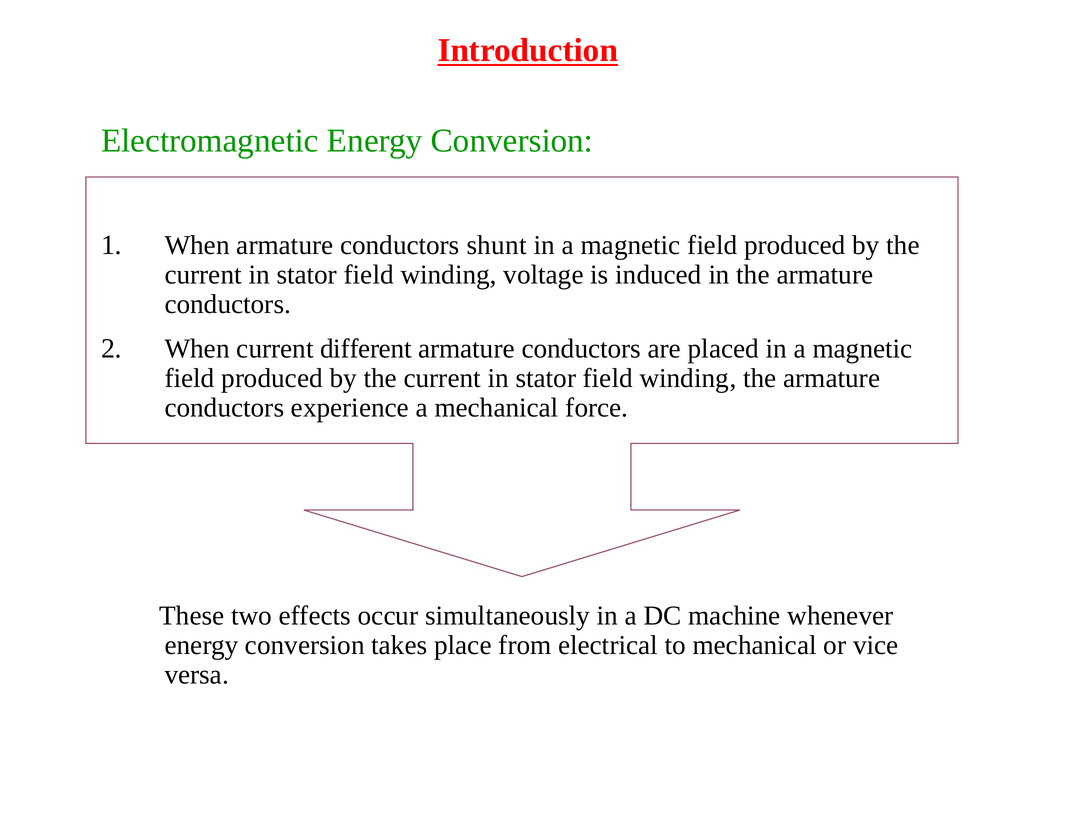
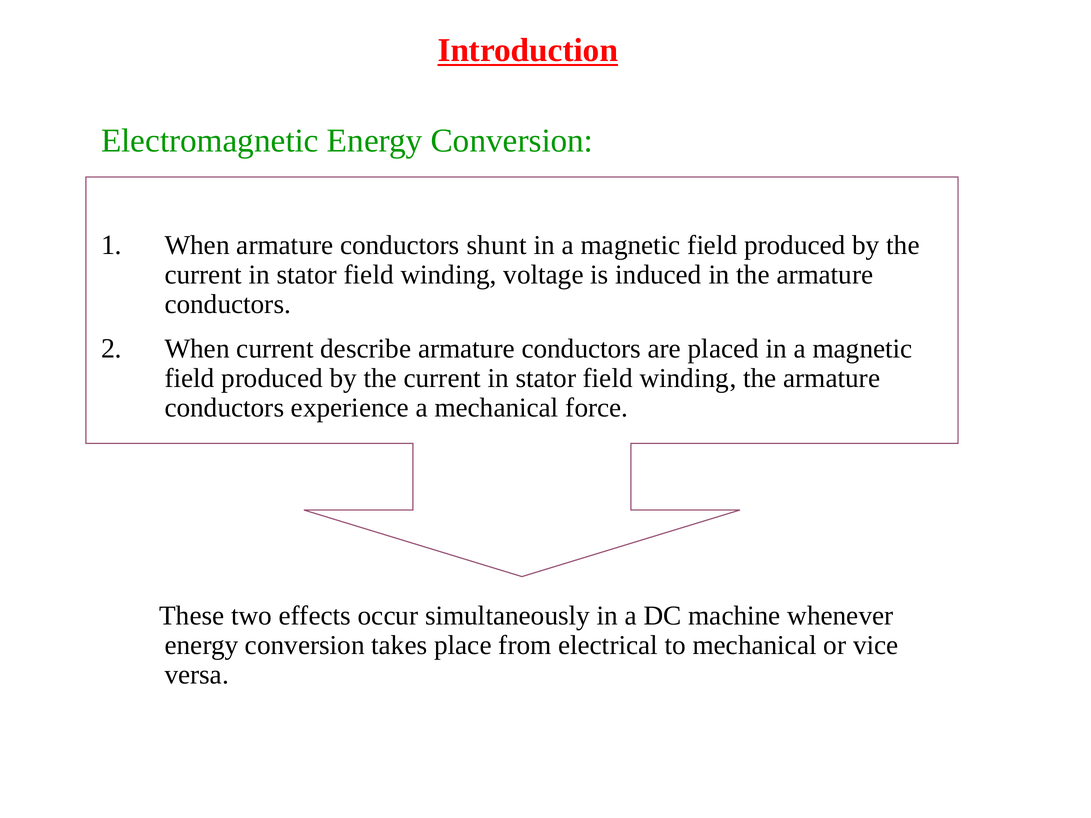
different: different -> describe (366, 349)
